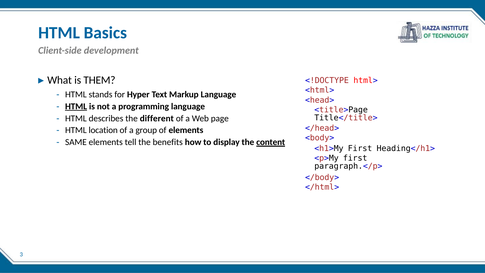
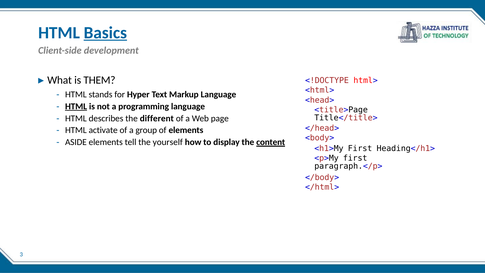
Basics underline: none -> present (105, 33)
location: location -> activate (103, 130)
SAME: SAME -> ASIDE (76, 142)
benefits: benefits -> yourself (168, 142)
